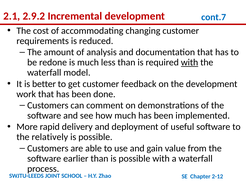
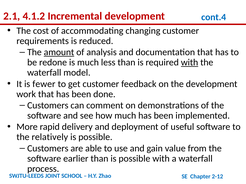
2.9.2: 2.9.2 -> 4.1.2 (34, 16)
cont.7: cont.7 -> cont.4 (214, 17)
amount underline: none -> present (59, 52)
better: better -> fewer (44, 84)
